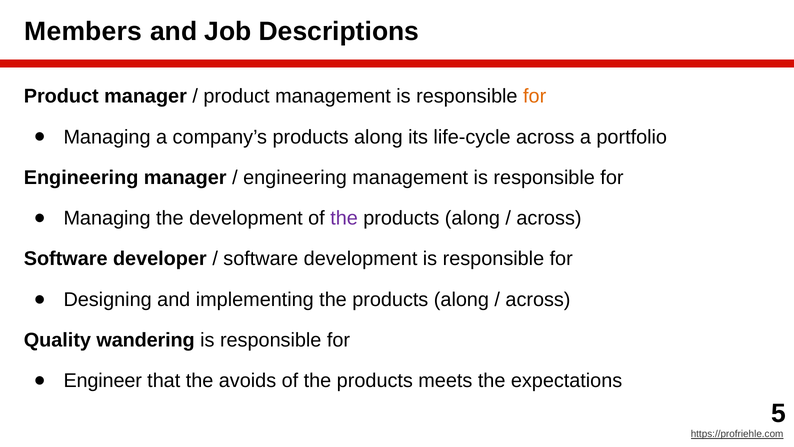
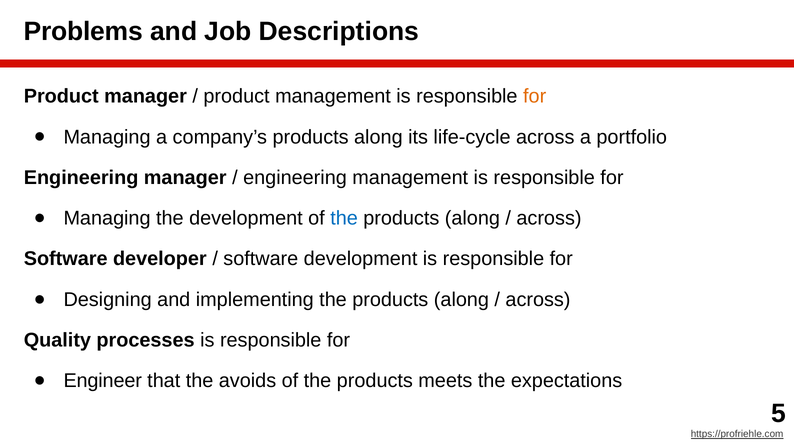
Members: Members -> Problems (83, 32)
the colour: purple -> blue (344, 218)
wandering: wandering -> processes (146, 340)
